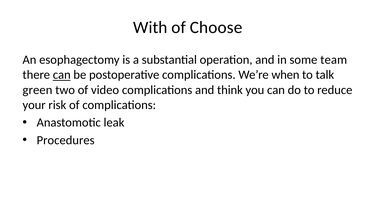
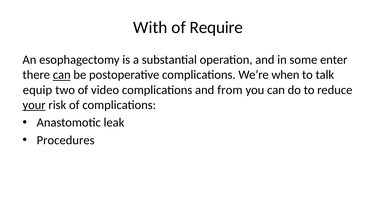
Choose: Choose -> Require (216, 27)
team: team -> enter (334, 60)
green: green -> equip (37, 90)
think: think -> from (230, 90)
your underline: none -> present (34, 105)
